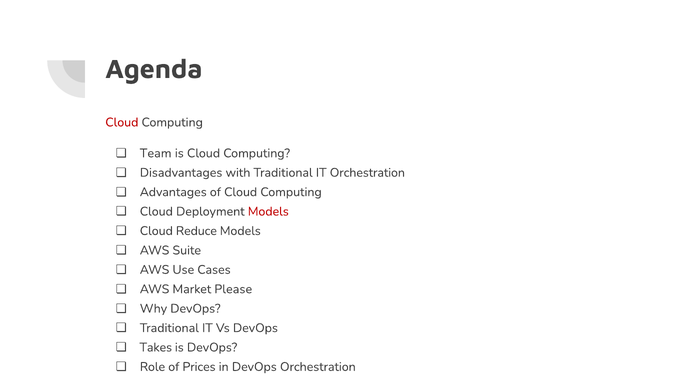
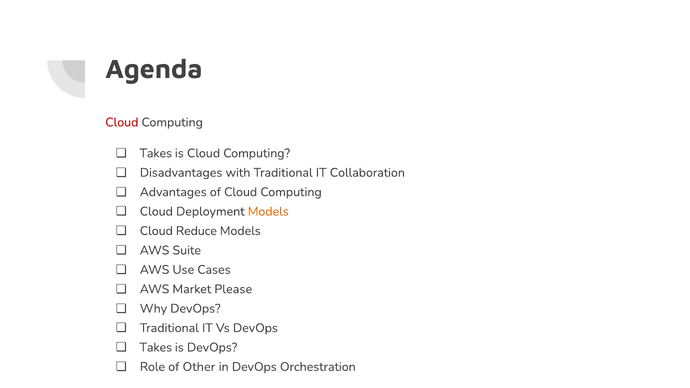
Team: Team -> Takes (156, 153)
IT Orchestration: Orchestration -> Collaboration (367, 173)
Models colour: red -> orange (268, 212)
Prices: Prices -> Other (199, 367)
